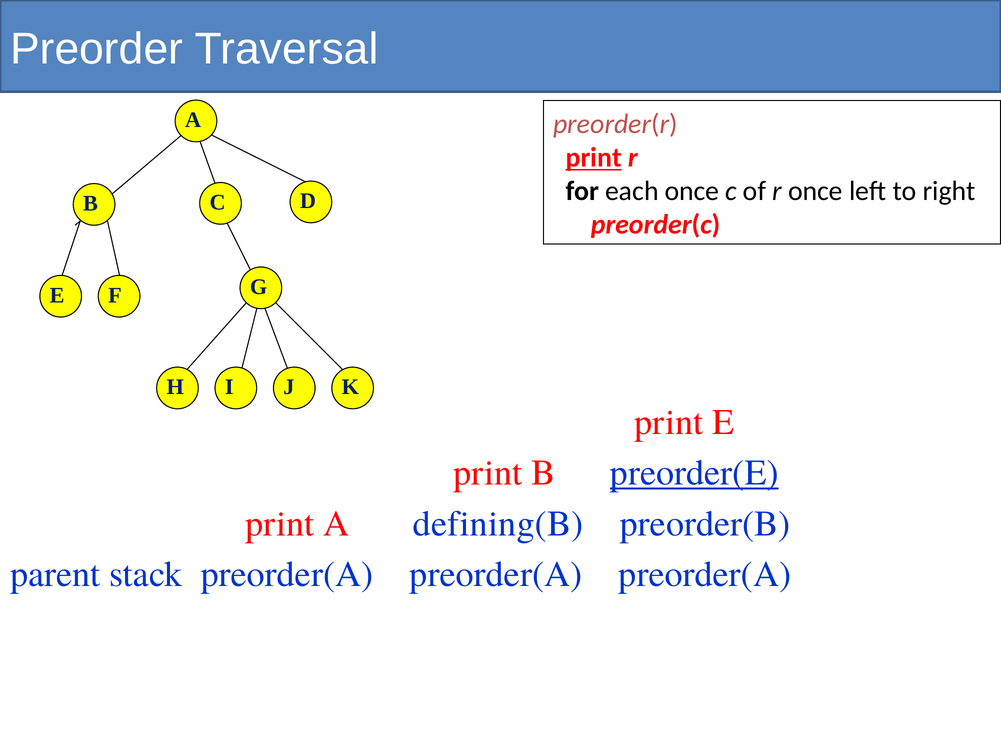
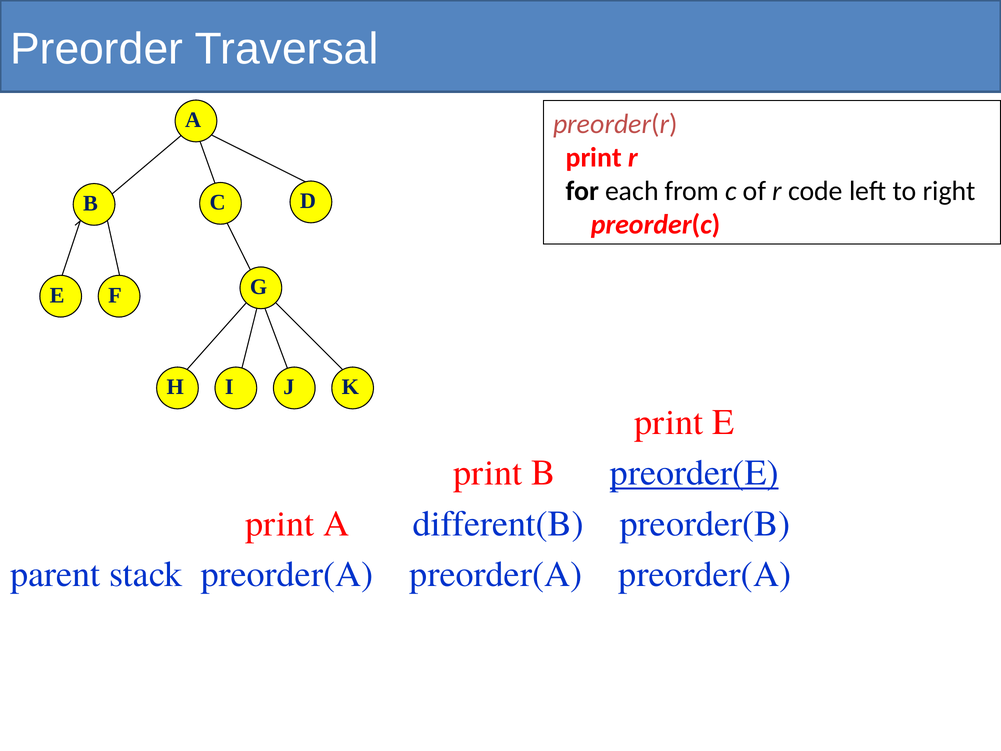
print underline: present -> none (594, 158)
each once: once -> from (692, 191)
r once: once -> code (815, 191)
defining(B: defining(B -> different(B (498, 523)
